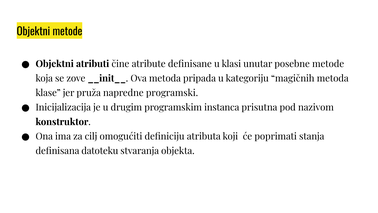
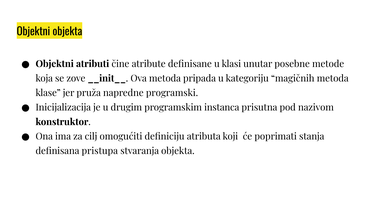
Objektni metode: metode -> objekta (67, 32)
datoteku: datoteku -> pristupa (100, 151)
